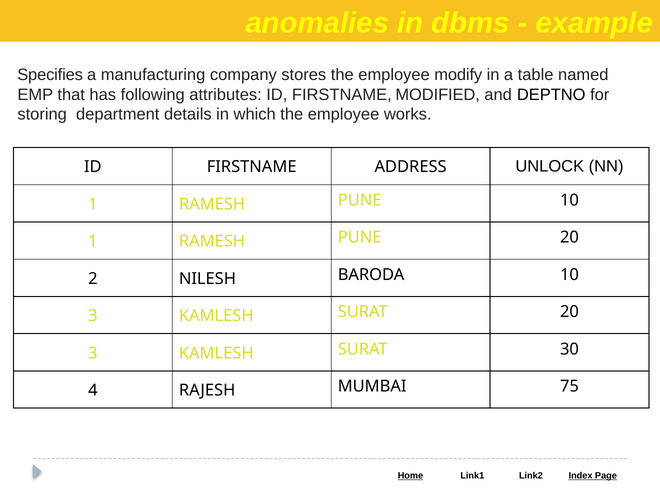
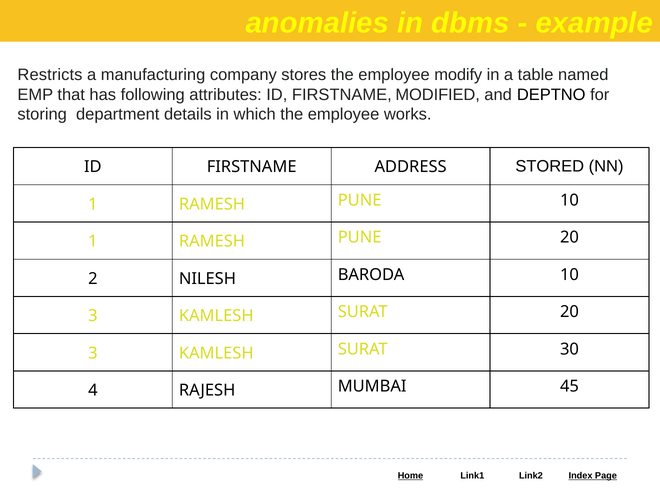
Specifies: Specifies -> Restricts (50, 75)
UNLOCK: UNLOCK -> STORED (550, 166)
75: 75 -> 45 (569, 386)
